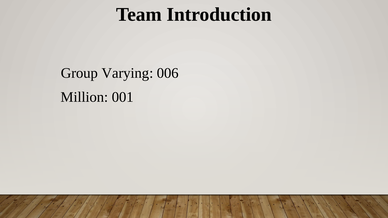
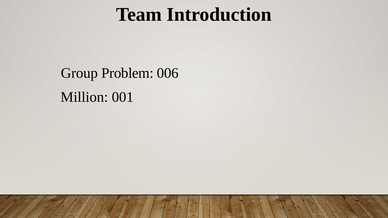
Varying: Varying -> Problem (128, 73)
